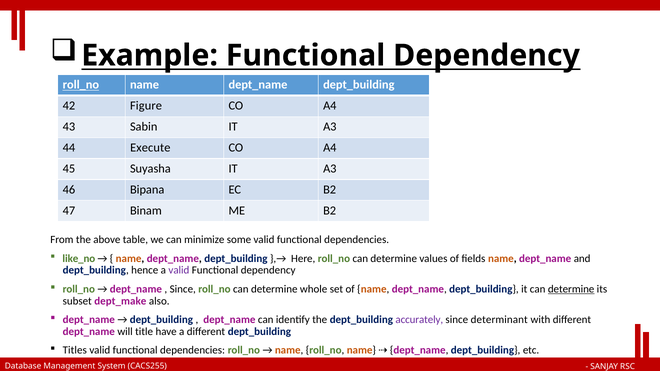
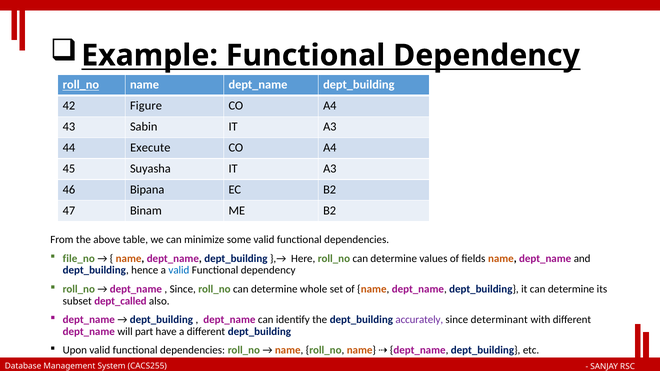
like_no: like_no -> file_no (79, 259)
valid colour: purple -> blue (179, 271)
determine underline: present -> none (571, 289)
dept_make: dept_make -> dept_called (120, 301)
title: title -> part (144, 332)
Titles: Titles -> Upon (75, 351)
